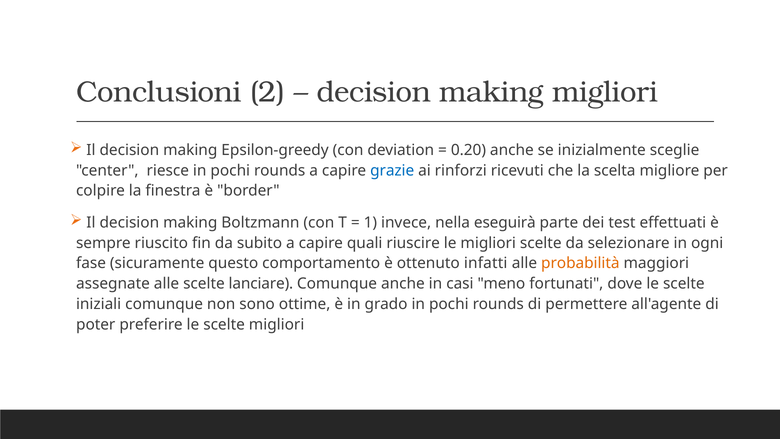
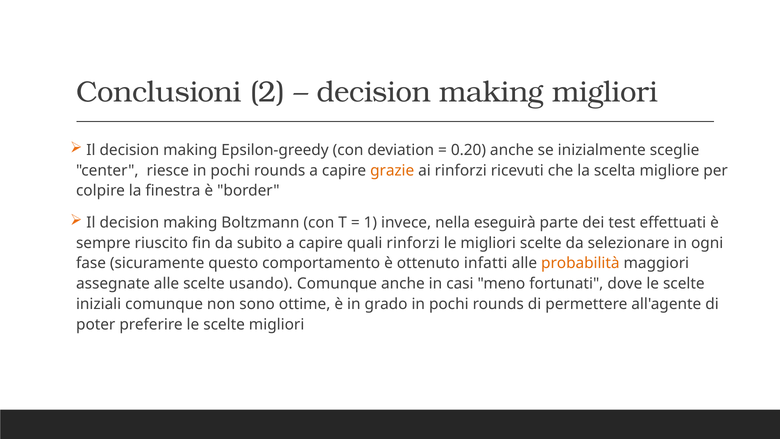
grazie colour: blue -> orange (392, 170)
quali riuscire: riuscire -> rinforzi (413, 243)
lanciare: lanciare -> usando (261, 284)
